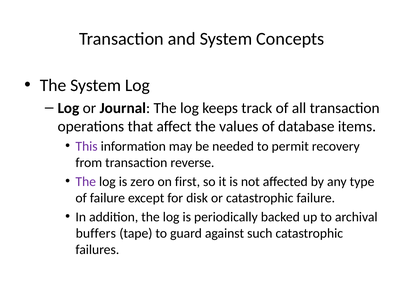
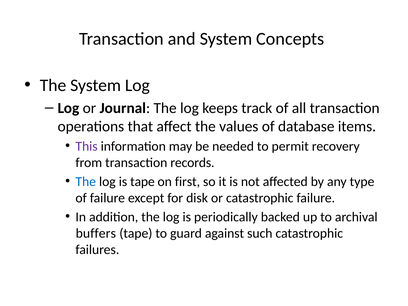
reverse: reverse -> records (192, 163)
The colour: purple -> blue (86, 182)
is zero: zero -> tape (142, 182)
